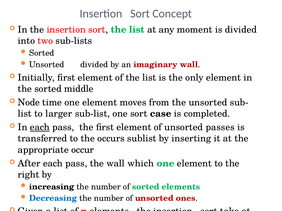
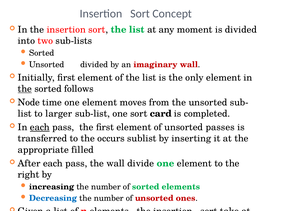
the underline: none -> present (25, 89)
middle: middle -> follows (79, 89)
case: case -> card (161, 114)
occur: occur -> filled (83, 150)
which: which -> divide (141, 164)
